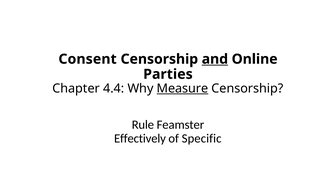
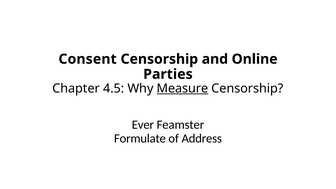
and underline: present -> none (215, 59)
4.4: 4.4 -> 4.5 (114, 89)
Rule: Rule -> Ever (143, 125)
Effectively: Effectively -> Formulate (140, 138)
Specific: Specific -> Address (202, 138)
